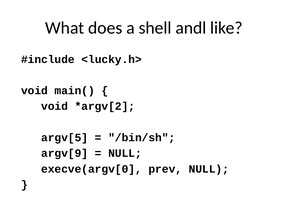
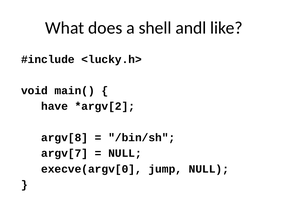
void: void -> have (55, 106)
argv[5: argv[5 -> argv[8 (65, 138)
argv[9: argv[9 -> argv[7 (65, 153)
prev: prev -> jump (165, 169)
